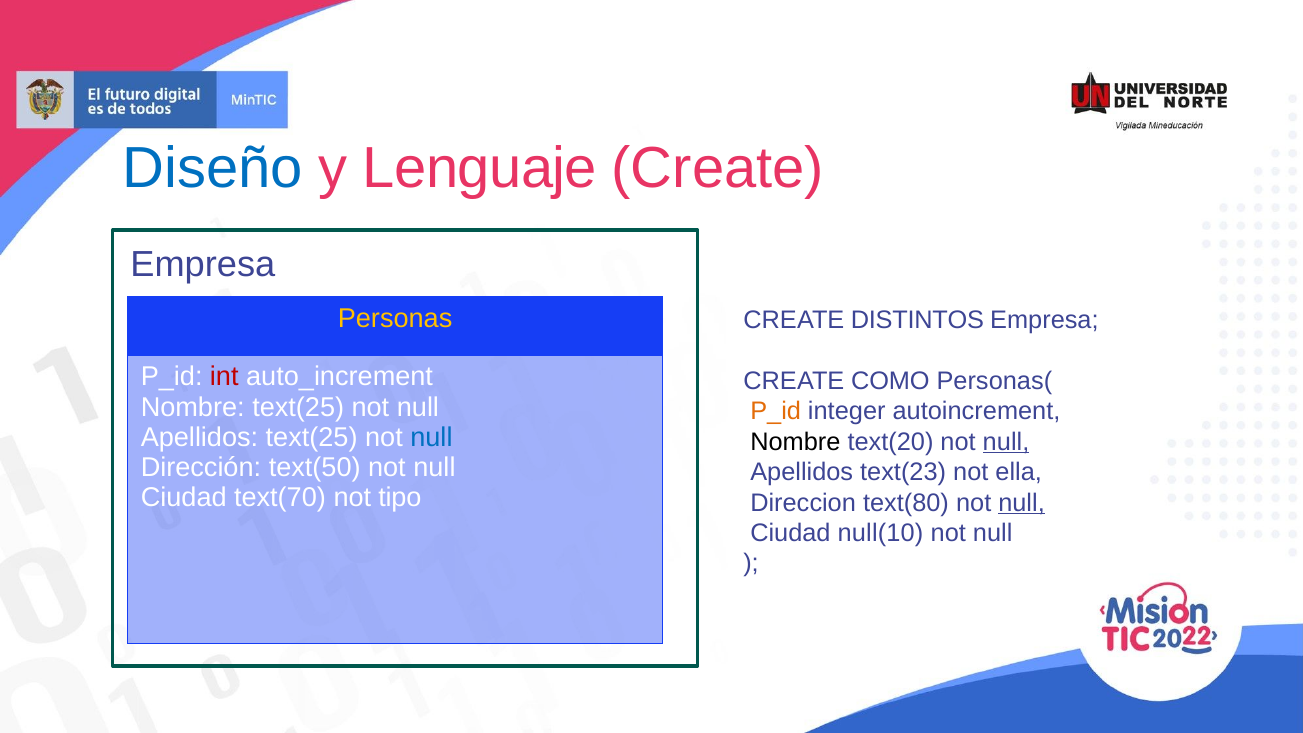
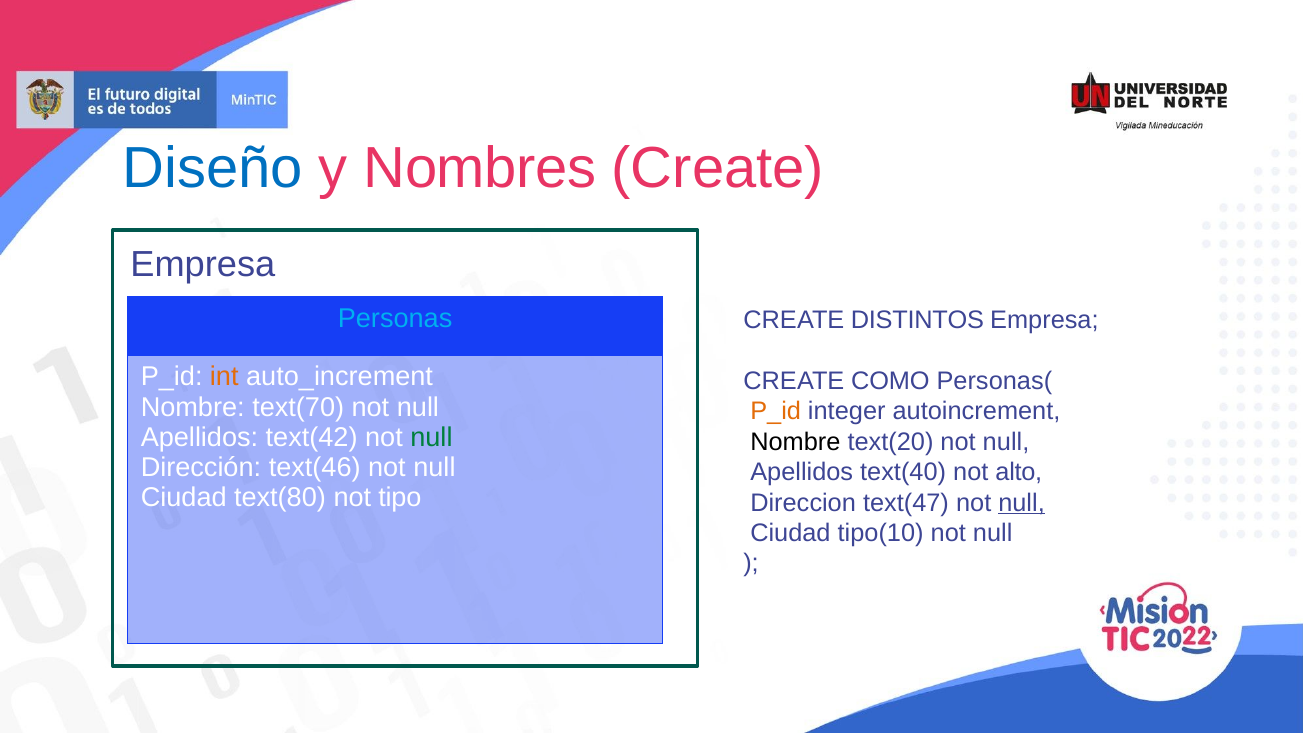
Lenguaje: Lenguaje -> Nombres (480, 168)
Personas colour: yellow -> light blue (395, 319)
int colour: red -> orange (224, 377)
Nombre text(25: text(25 -> text(70 (298, 407)
Apellidos text(25: text(25 -> text(42 (312, 437)
null colour: blue -> green (431, 437)
null underline: present -> none (1006, 442)
text(50: text(50 -> text(46 (315, 468)
text(23: text(23 -> text(40 (903, 472)
ella: ella -> alto (1019, 472)
text(70: text(70 -> text(80 (280, 498)
text(80: text(80 -> text(47 (906, 503)
null(10: null(10 -> tipo(10 (881, 533)
